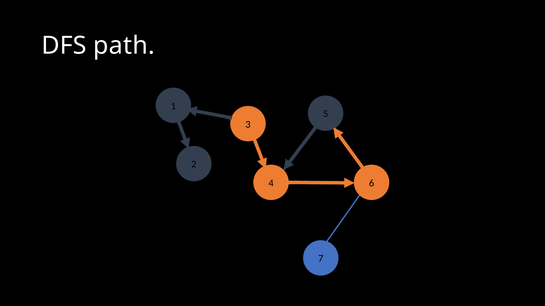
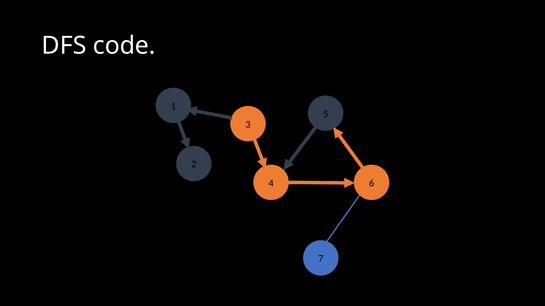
path: path -> code (124, 46)
